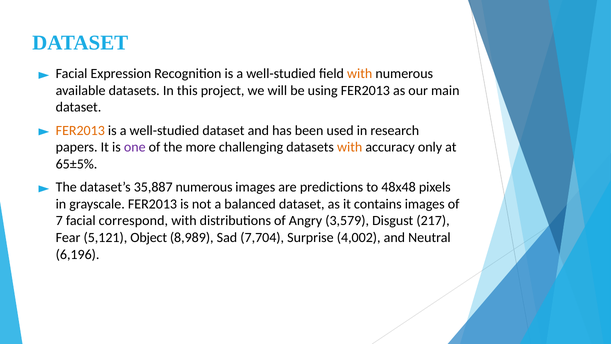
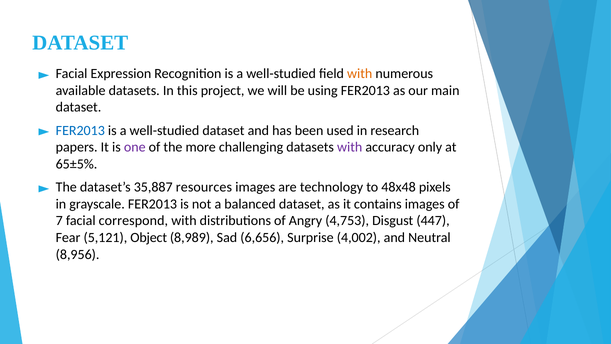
FER2013 colour: orange -> blue (80, 130)
with colour: orange -> purple (350, 147)
35,887 numerous: numerous -> resources (204, 187)
predictions: predictions -> technology (332, 187)
3,579: 3,579 -> 4,753 (347, 221)
217: 217 -> 447 (433, 221)
7,704: 7,704 -> 6,656 (262, 237)
6,196: 6,196 -> 8,956 (78, 254)
